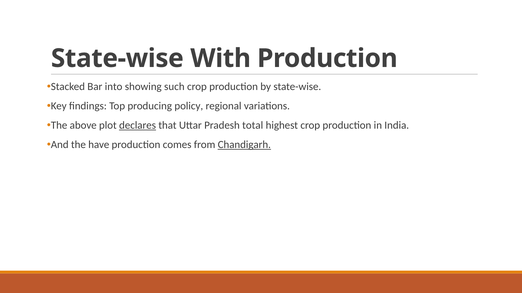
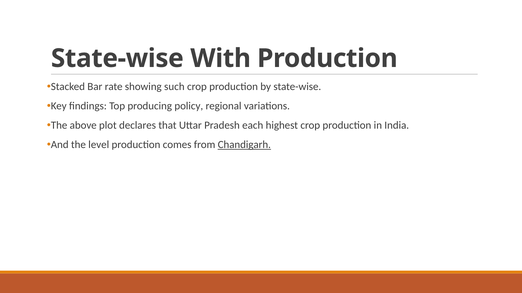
into: into -> rate (114, 87)
declares underline: present -> none (138, 126)
total: total -> each (253, 126)
have: have -> level (99, 145)
